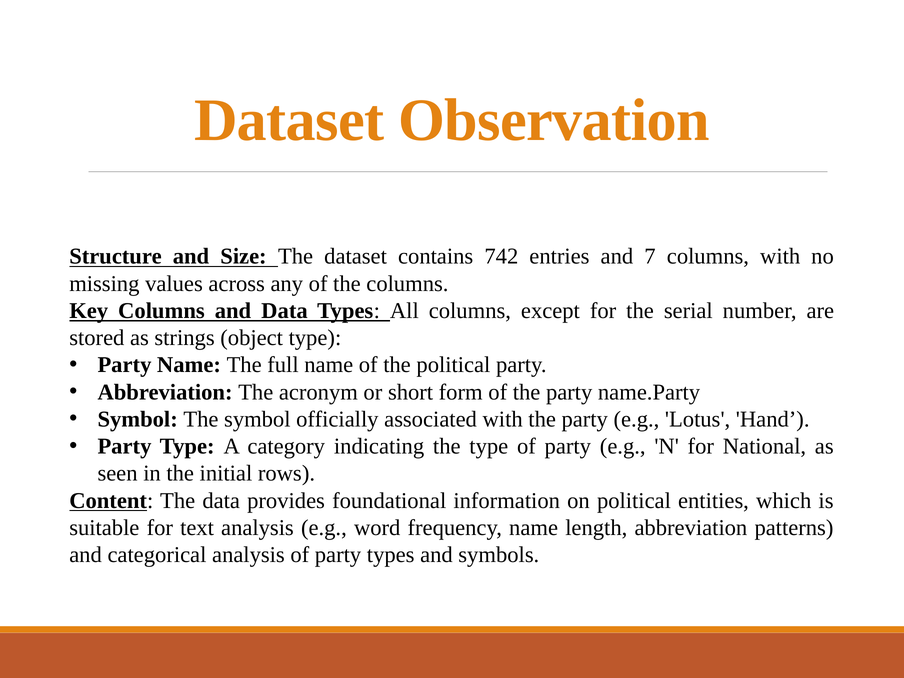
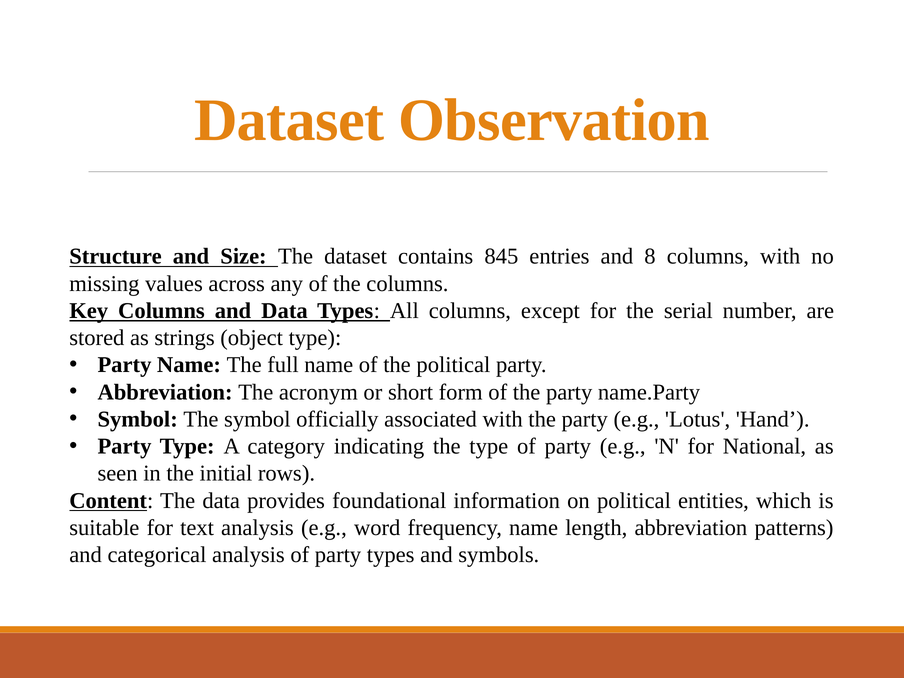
742: 742 -> 845 (501, 257)
7: 7 -> 8 (650, 257)
